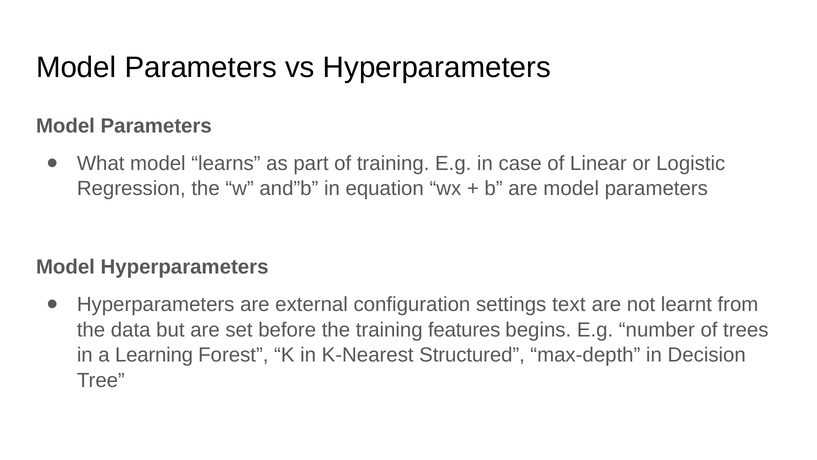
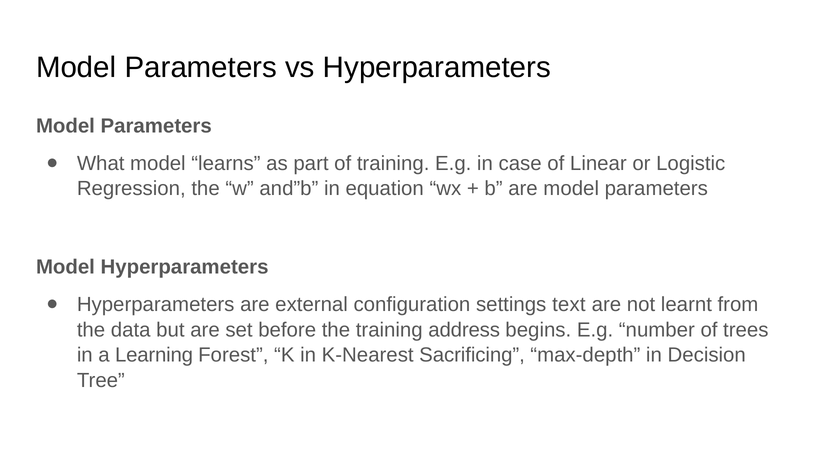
features: features -> address (464, 329)
Structured: Structured -> Sacrificing (472, 355)
